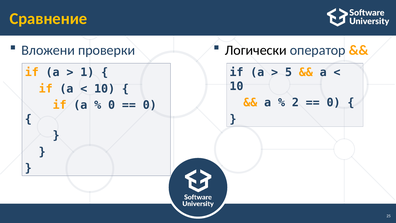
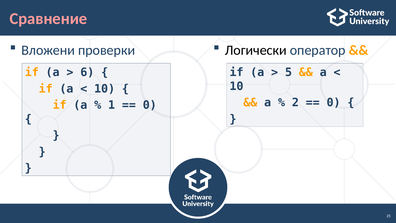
Сравнение colour: yellow -> pink (48, 19)
1: 1 -> 6 (87, 72)
0: 0 -> 1 (112, 105)
